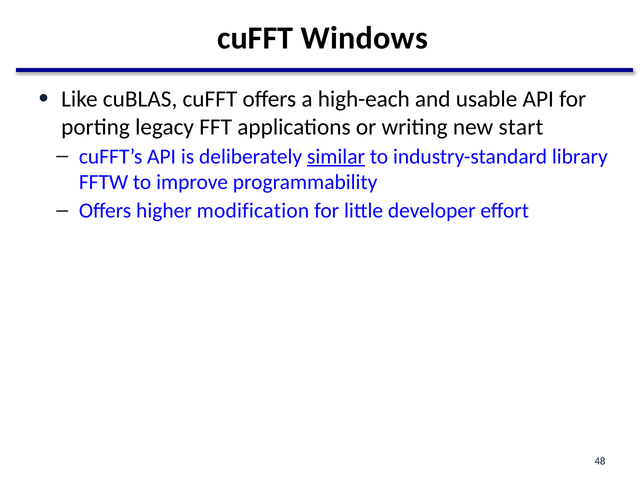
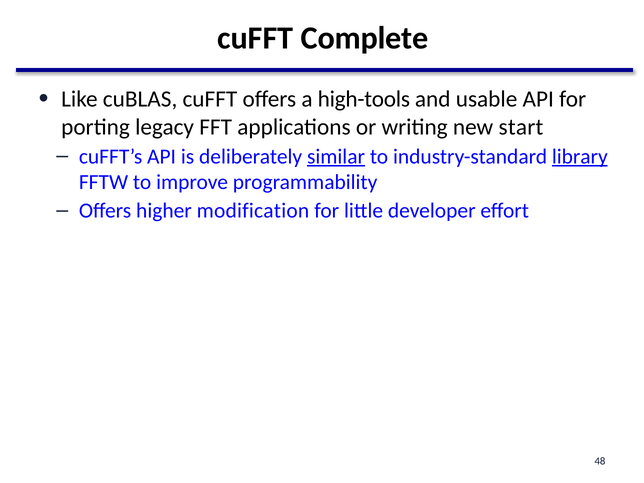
Windows: Windows -> Complete (365, 38)
high-each: high-each -> high-tools (364, 99)
library underline: none -> present (580, 157)
